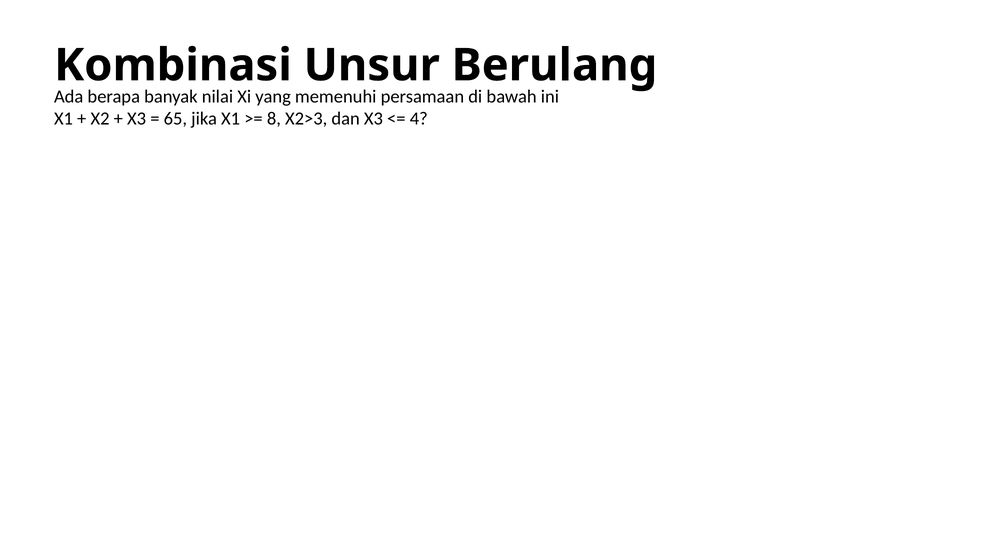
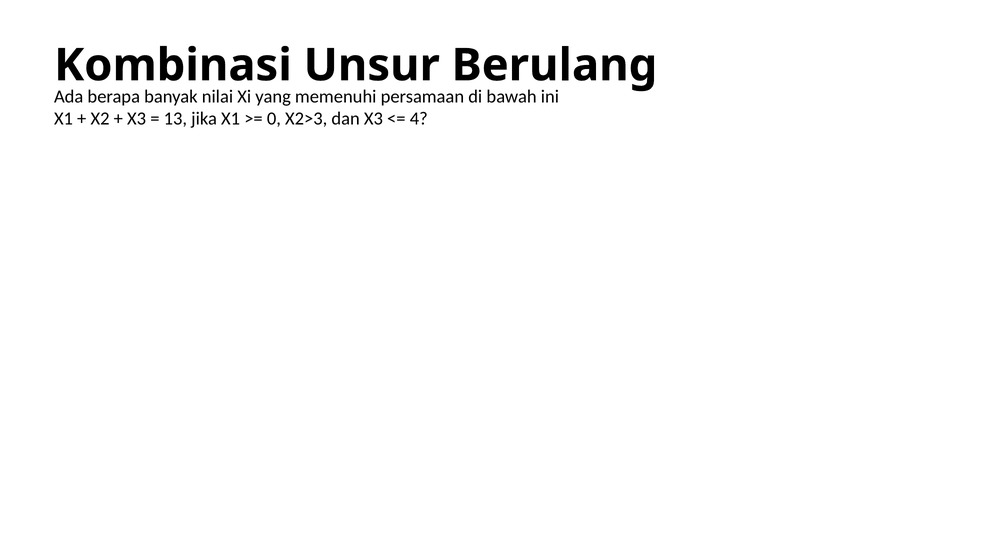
65: 65 -> 13 (175, 119)
8: 8 -> 0 (274, 119)
